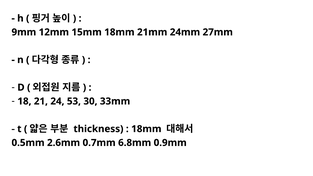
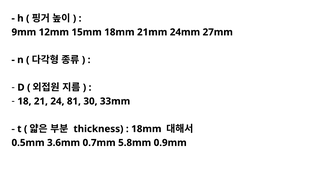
53: 53 -> 81 (74, 101)
2.6mm: 2.6mm -> 3.6mm (64, 143)
6.8mm: 6.8mm -> 5.8mm (135, 143)
